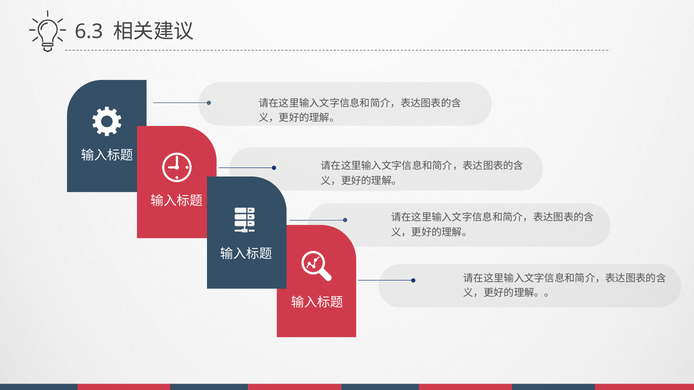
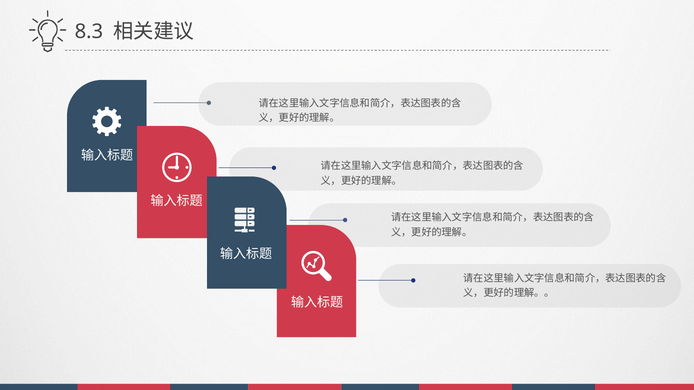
6.3: 6.3 -> 8.3 (89, 32)
